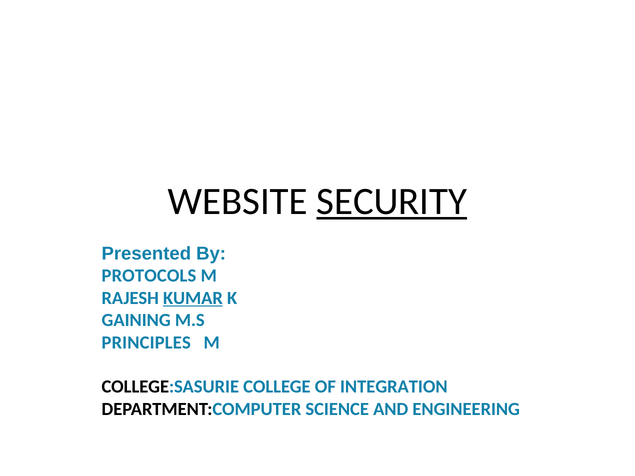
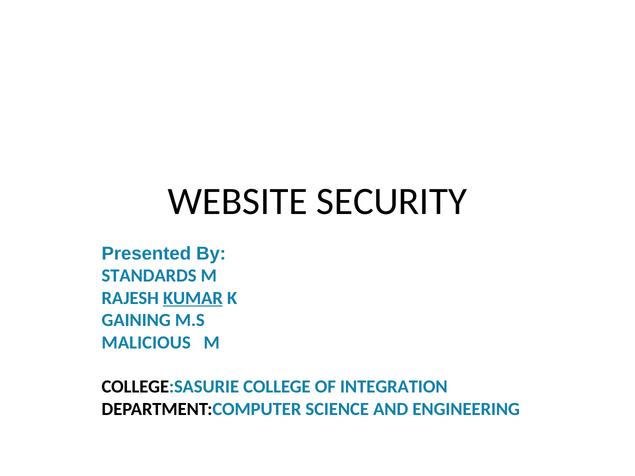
SECURITY underline: present -> none (392, 202)
PROTOCOLS: PROTOCOLS -> STANDARDS (149, 276)
PRINCIPLES: PRINCIPLES -> MALICIOUS (146, 343)
